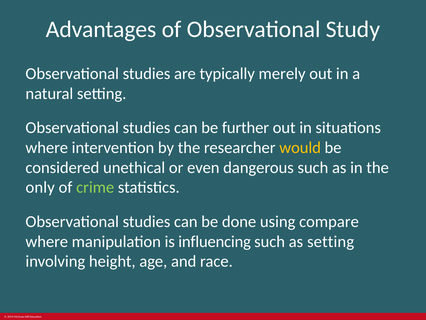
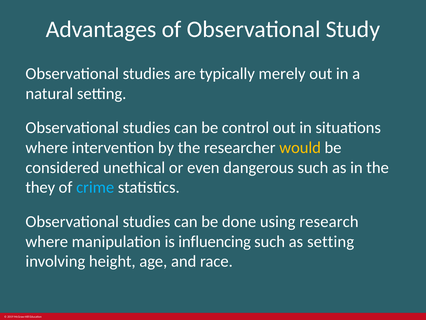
further: further -> control (246, 128)
only: only -> they (40, 187)
crime colour: light green -> light blue (95, 187)
compare: compare -> research (329, 221)
